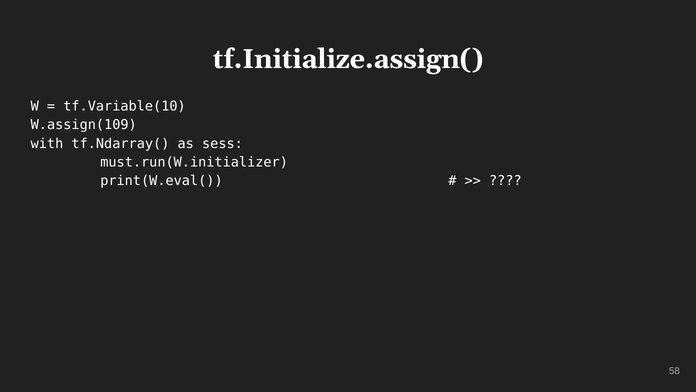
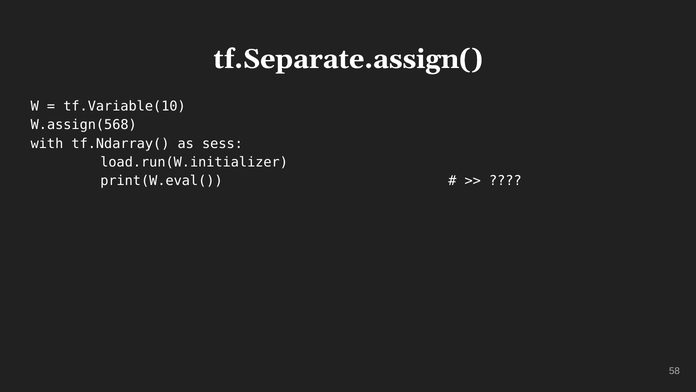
tf.Initialize.assign(: tf.Initialize.assign( -> tf.Separate.assign( (348, 59)
W.assign(109: W.assign(109 -> W.assign(568 (84, 125)
must.run(W.initializer: must.run(W.initializer -> load.run(W.initializer (194, 162)
